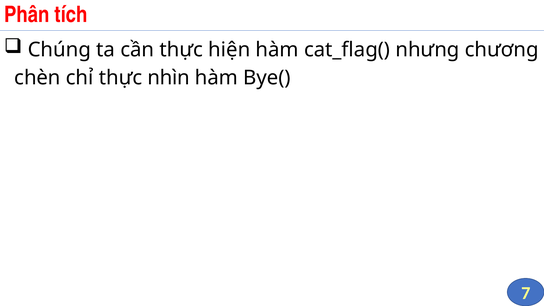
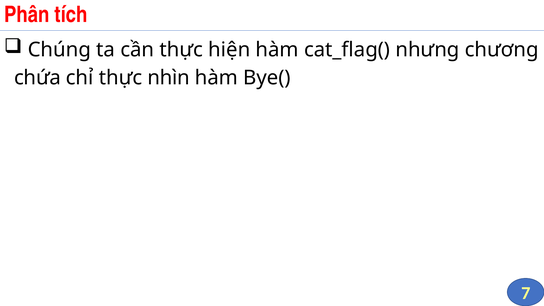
chèn: chèn -> chứa (38, 78)
